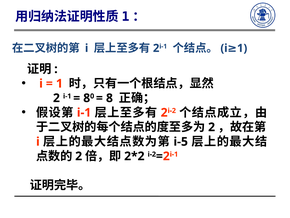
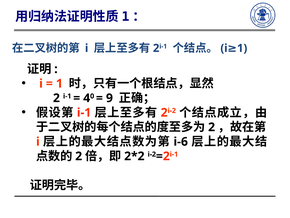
8: 8 -> 4 (87, 98)
8: 8 -> 9 (109, 98)
i-5: i-5 -> i-6 (181, 141)
